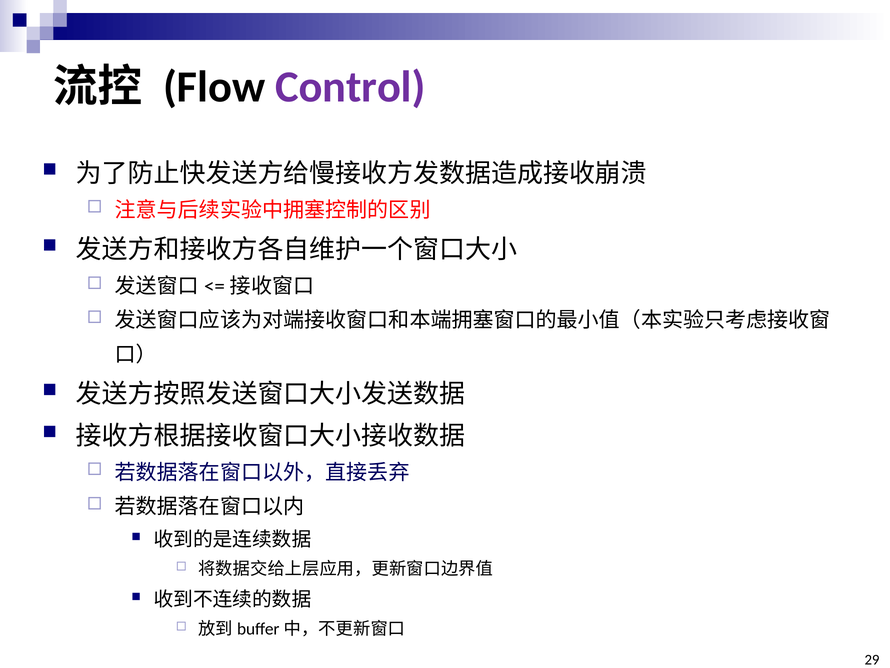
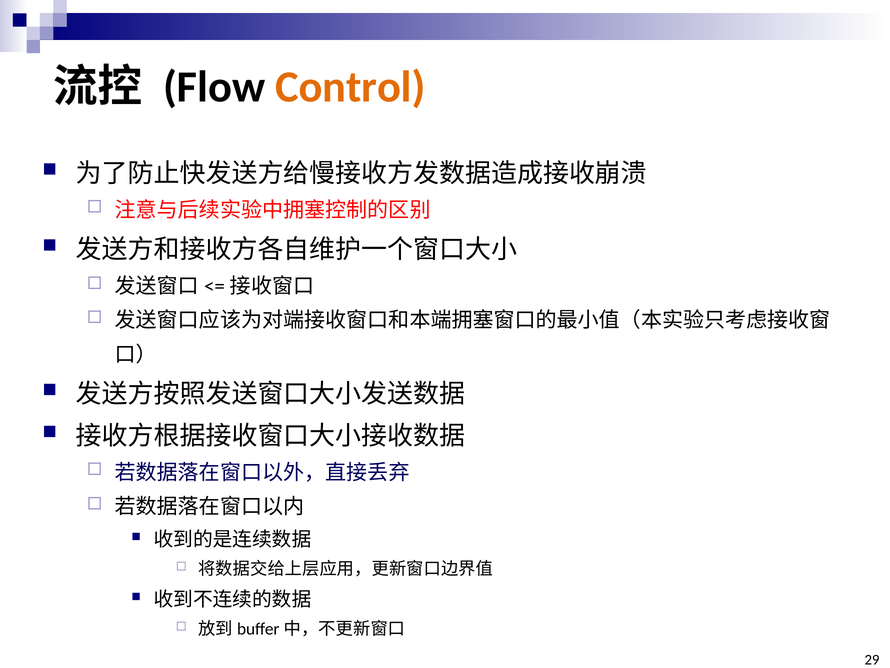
Control colour: purple -> orange (350, 87)
